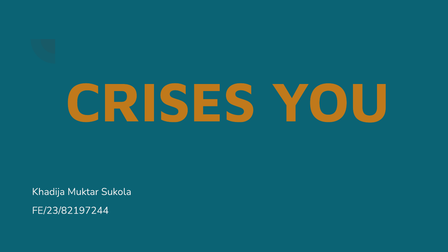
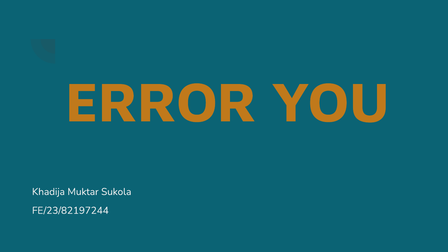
CRISES: CRISES -> ERROR (161, 103)
